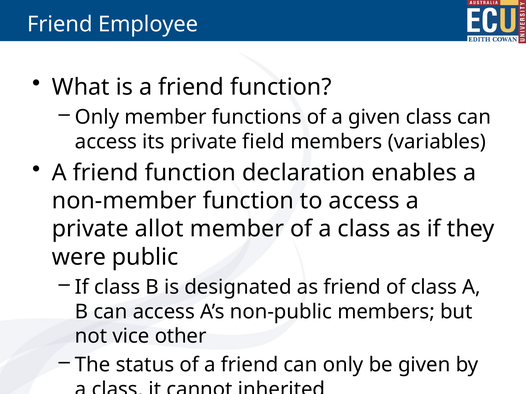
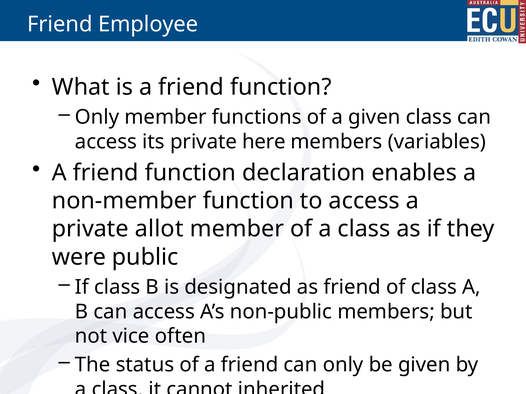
field: field -> here (264, 142)
other: other -> often (180, 337)
